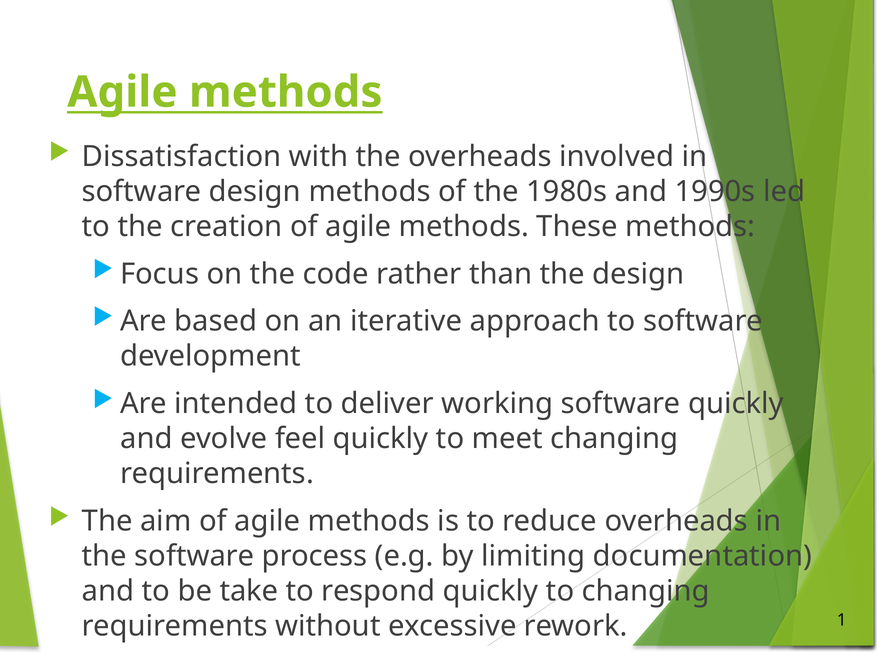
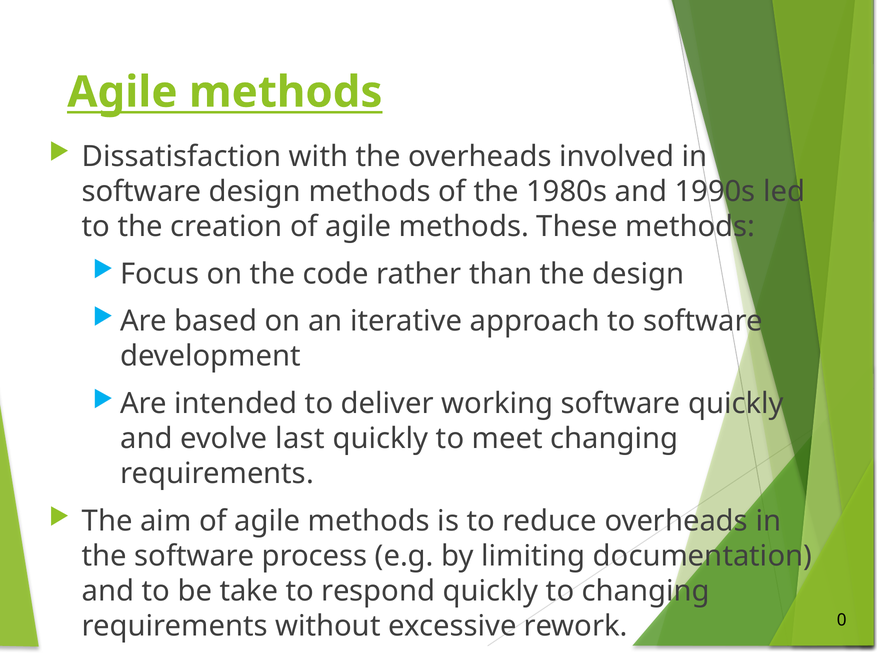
feel: feel -> last (300, 438)
1: 1 -> 0 (842, 620)
